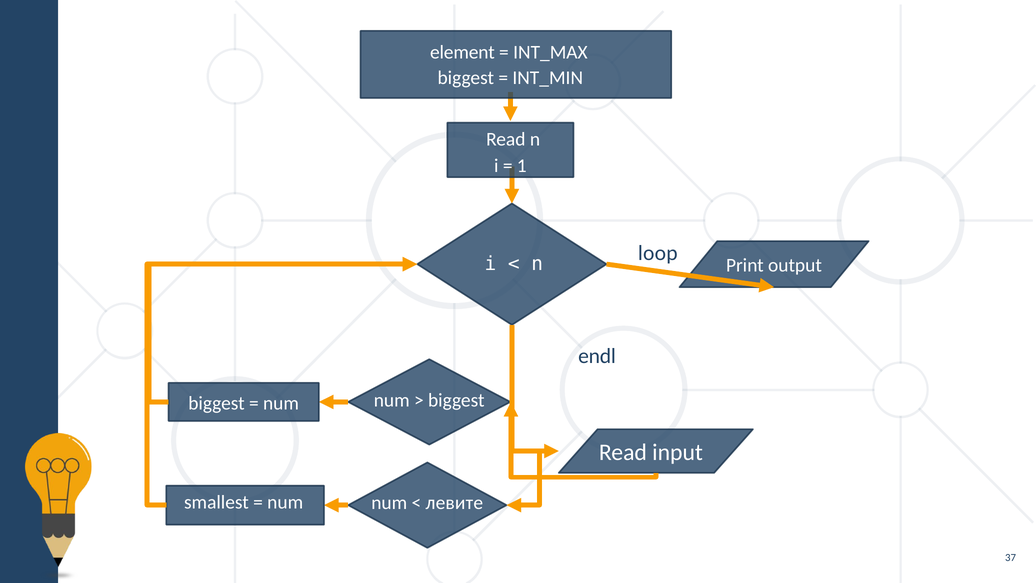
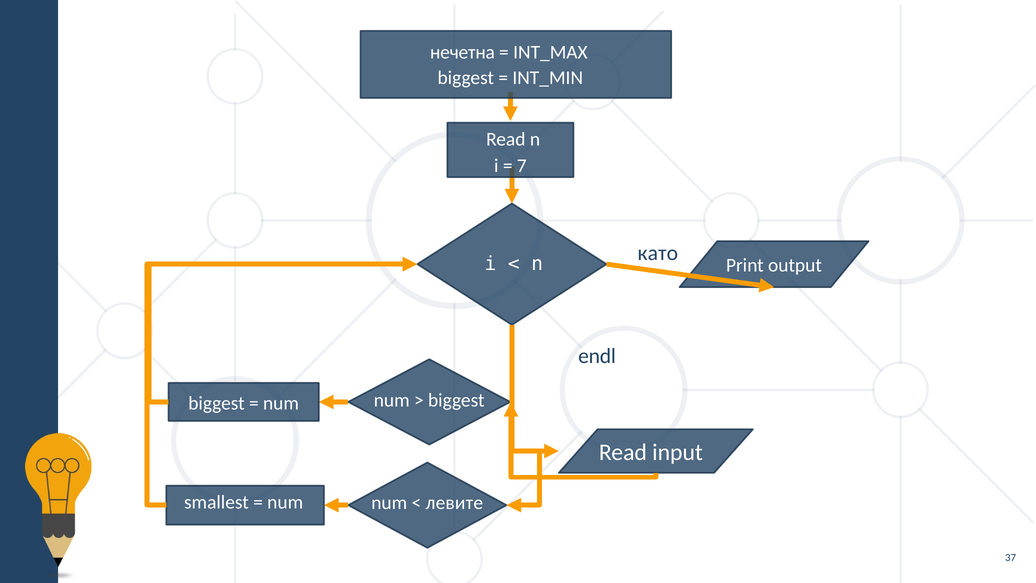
element: element -> нечетна (462, 52)
1: 1 -> 7 (522, 166)
loop: loop -> като (658, 253)
